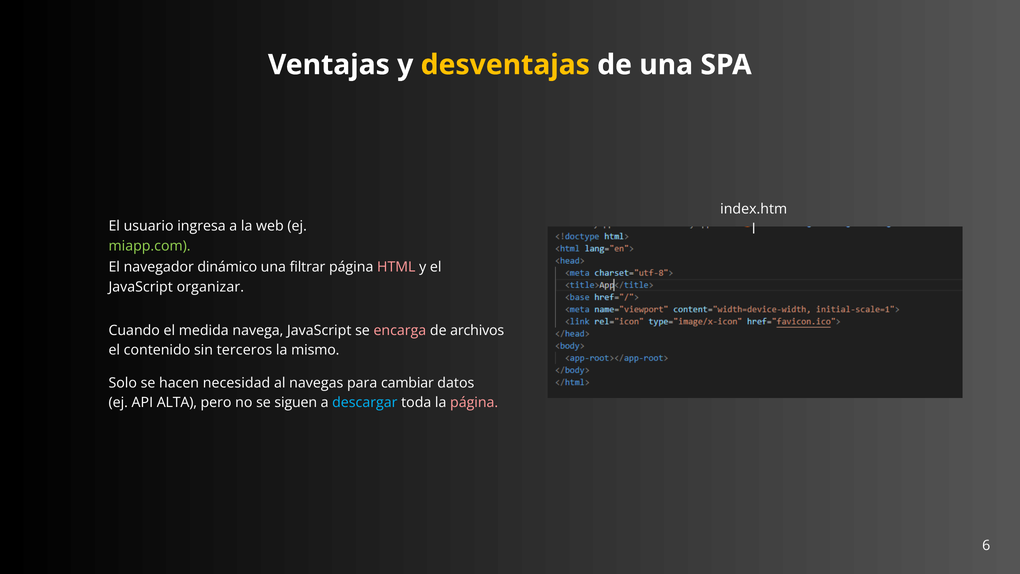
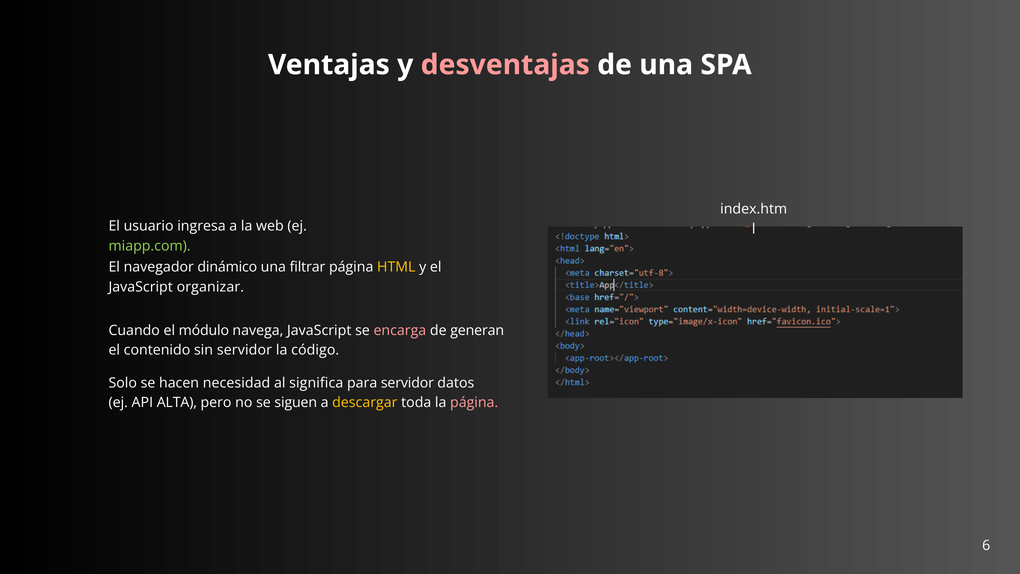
desventajas colour: yellow -> pink (505, 65)
HTML colour: pink -> yellow (396, 267)
medida: medida -> módulo (204, 330)
archivos: archivos -> generan (477, 330)
sin terceros: terceros -> servidor (244, 350)
mismo: mismo -> código (315, 350)
navegas: navegas -> significa (316, 383)
para cambiar: cambiar -> servidor (407, 383)
descargar colour: light blue -> yellow (365, 403)
